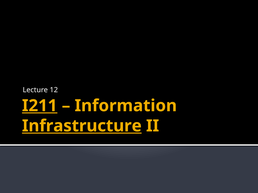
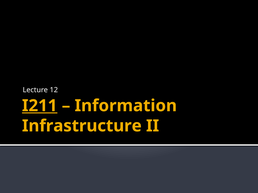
Infrastructure underline: present -> none (82, 126)
